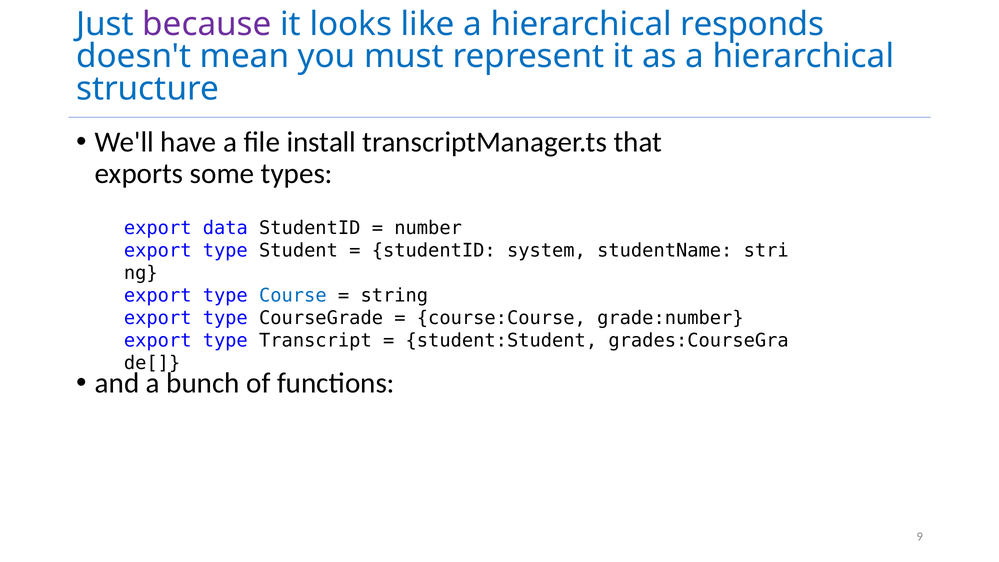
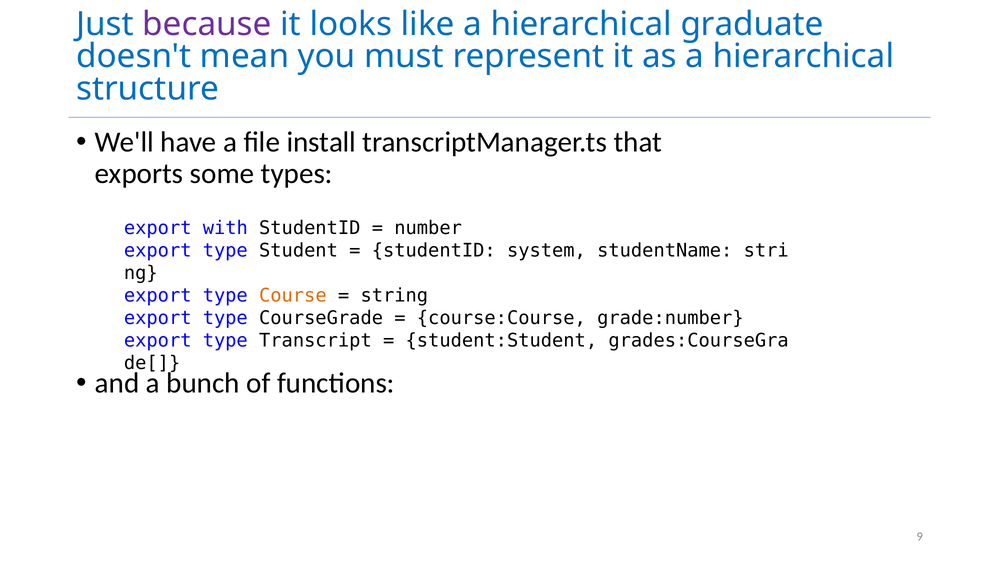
responds: responds -> graduate (752, 24)
data: data -> with (225, 228)
Course colour: blue -> orange (293, 295)
